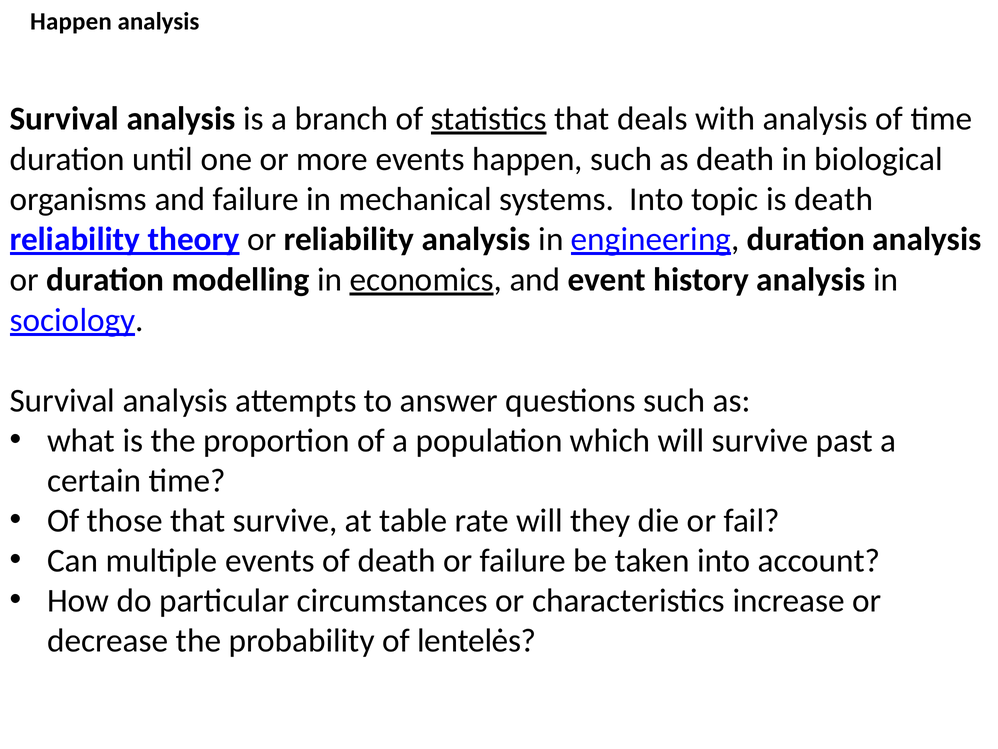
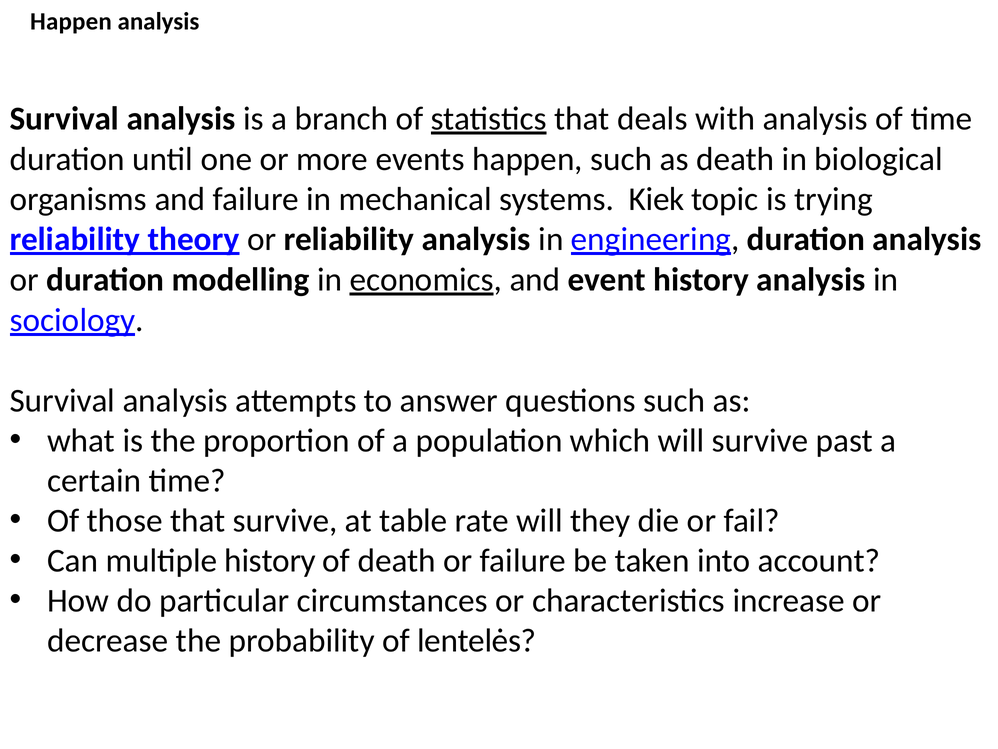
systems Into: Into -> Kiek (657, 199)
is death: death -> trying (834, 199)
multiple events: events -> history (270, 560)
